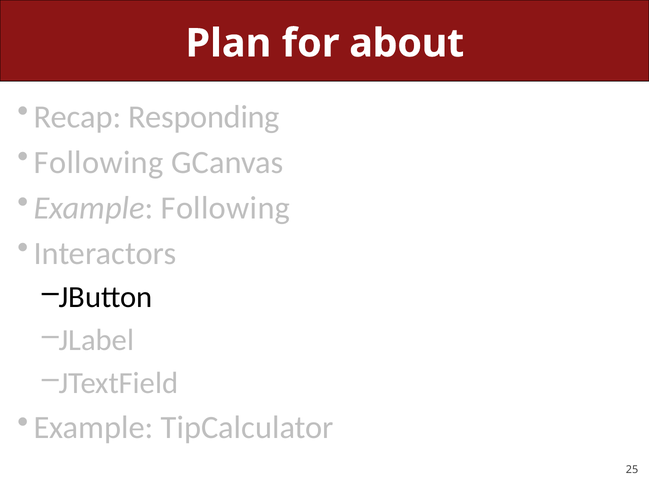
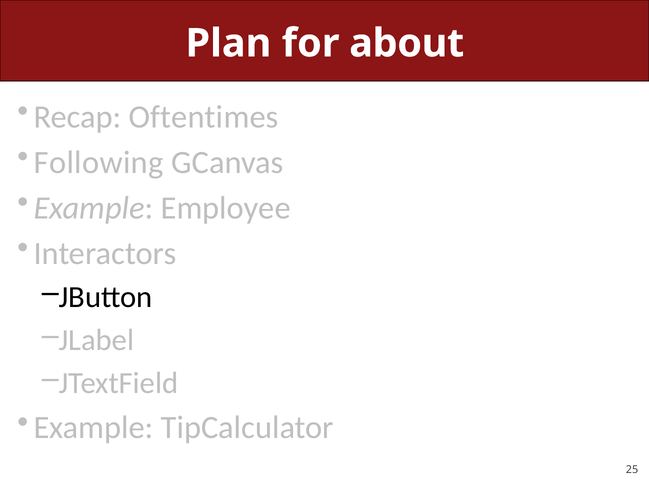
Responding: Responding -> Oftentimes (204, 117)
Example Following: Following -> Employee (226, 208)
